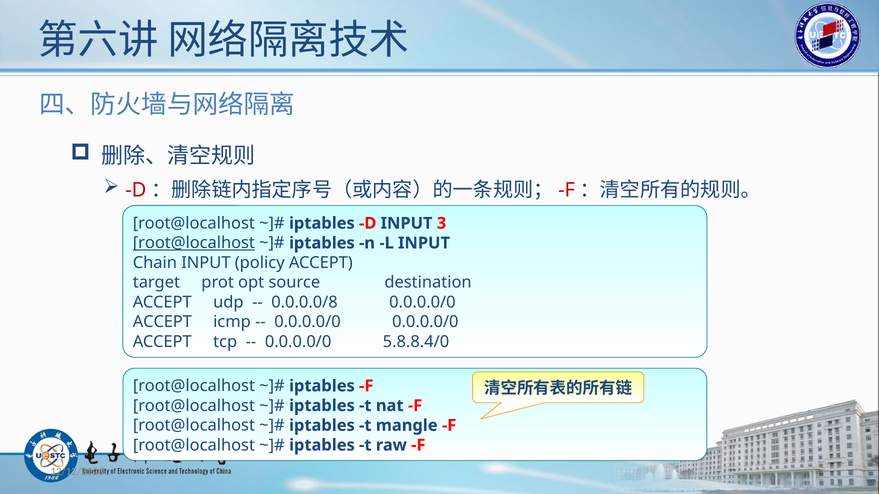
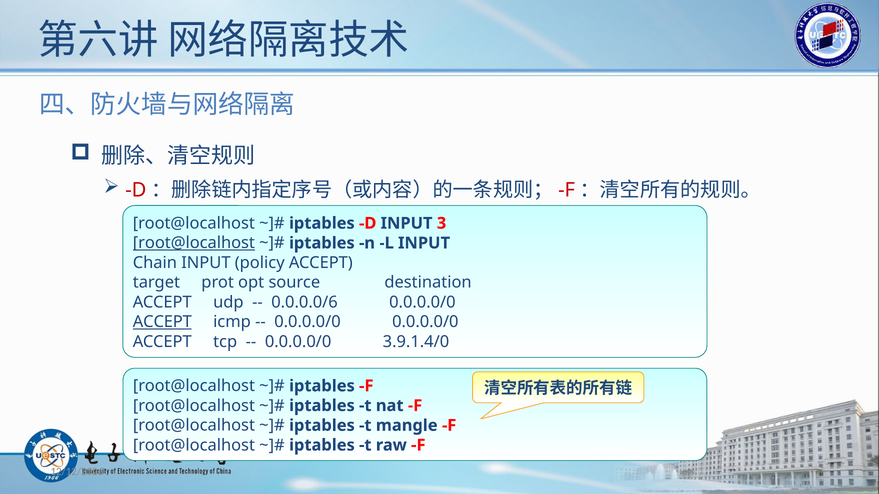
0.0.0.0/8: 0.0.0.0/8 -> 0.0.0.0/6 (305, 303)
ACCEPT underline: none -> present (162, 322)
5.8.8.4/0: 5.8.8.4/0 -> 3.9.1.4/0 (416, 342)
